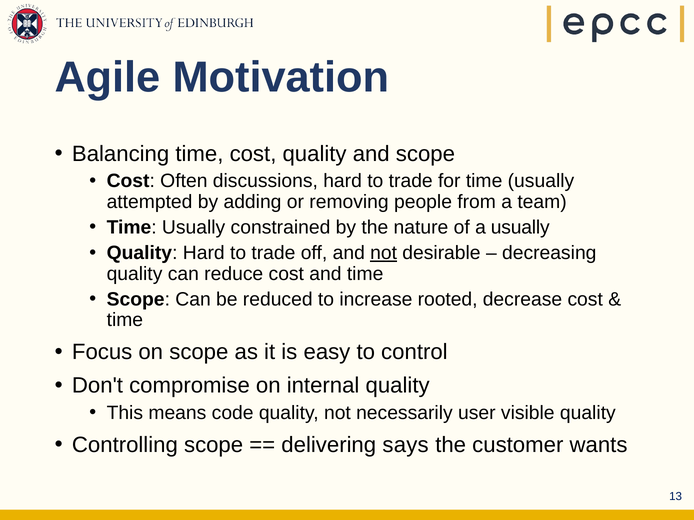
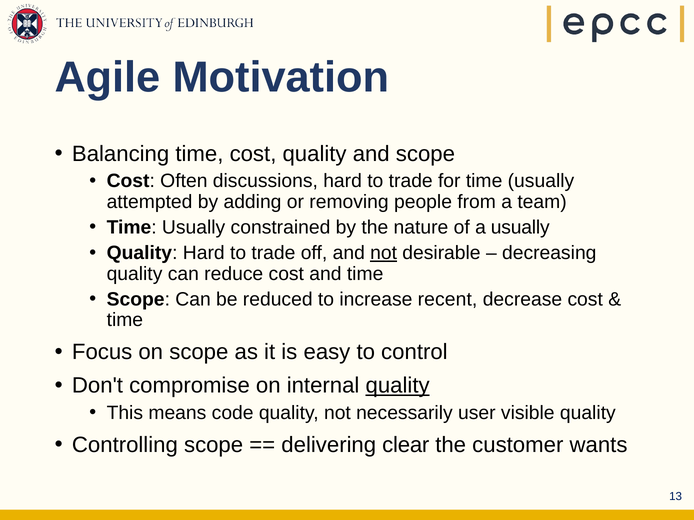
rooted: rooted -> recent (448, 300)
quality underline: none -> present (398, 386)
says: says -> clear (406, 445)
